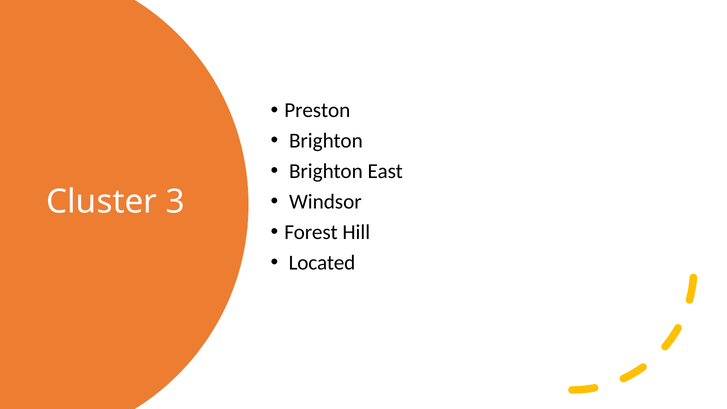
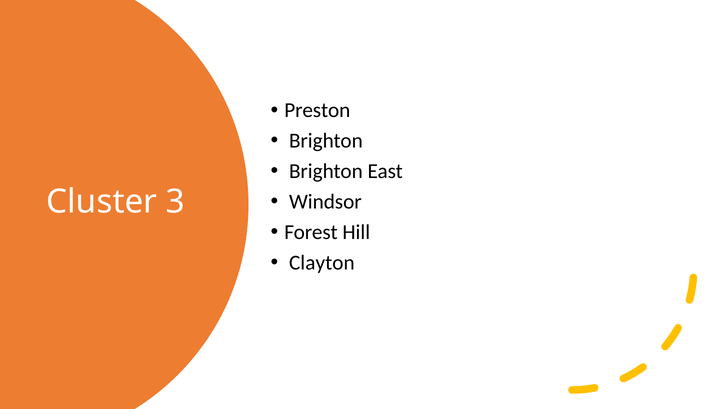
Located: Located -> Clayton (322, 263)
